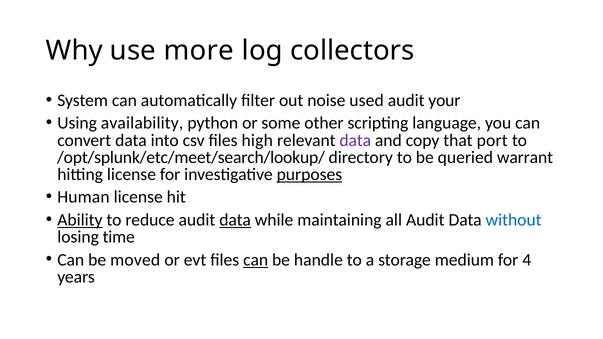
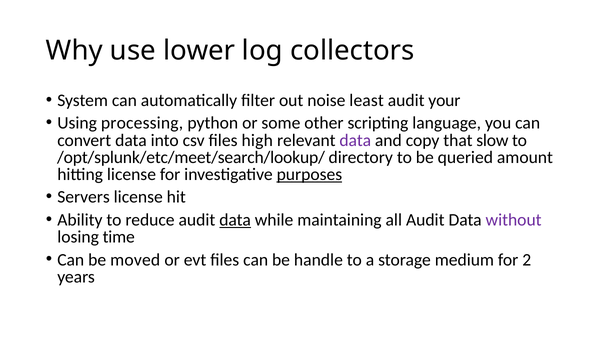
more: more -> lower (199, 51)
used: used -> least (367, 100)
availability: availability -> processing (142, 123)
port: port -> slow (492, 140)
warrant: warrant -> amount (525, 157)
Human: Human -> Servers (84, 197)
Ability underline: present -> none (80, 220)
without colour: blue -> purple (514, 220)
can underline: present -> none (256, 260)
4: 4 -> 2 (527, 260)
